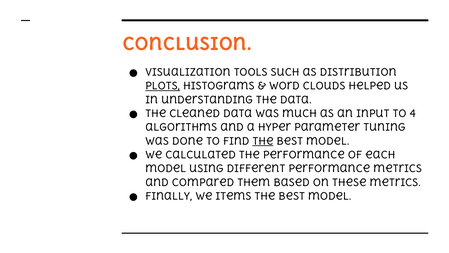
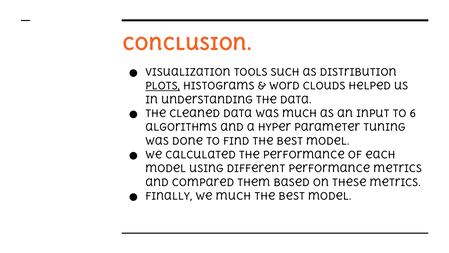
4: 4 -> 6 (413, 114)
the underline: present -> none (263, 141)
we items: items -> much (233, 196)
